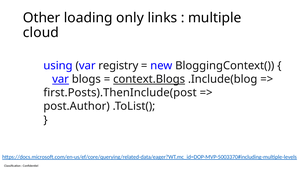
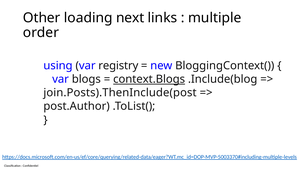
only: only -> next (130, 18)
cloud: cloud -> order (41, 33)
var underline: present -> none (61, 79)
first.Posts).ThenInclude(post: first.Posts).ThenInclude(post -> join.Posts).ThenInclude(post (120, 93)
